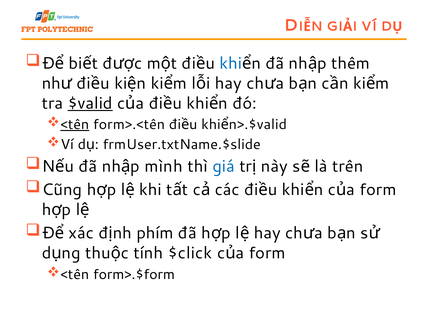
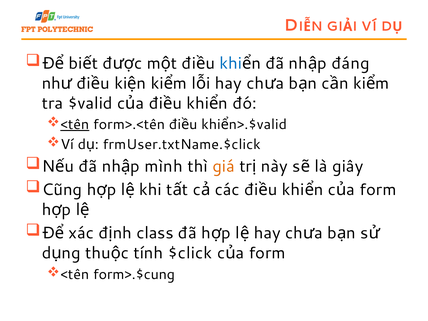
thêm: thêm -> đáng (351, 63)
$valid underline: present -> none (90, 103)
frmUser.txtName.$slide: frmUser.txtName.$slide -> frmUser.txtName.$click (182, 144)
giá colour: blue -> orange (224, 166)
trên: trên -> giây (348, 166)
phím: phím -> class (155, 233)
form>.$form: form>.$form -> form>.$cung (134, 274)
